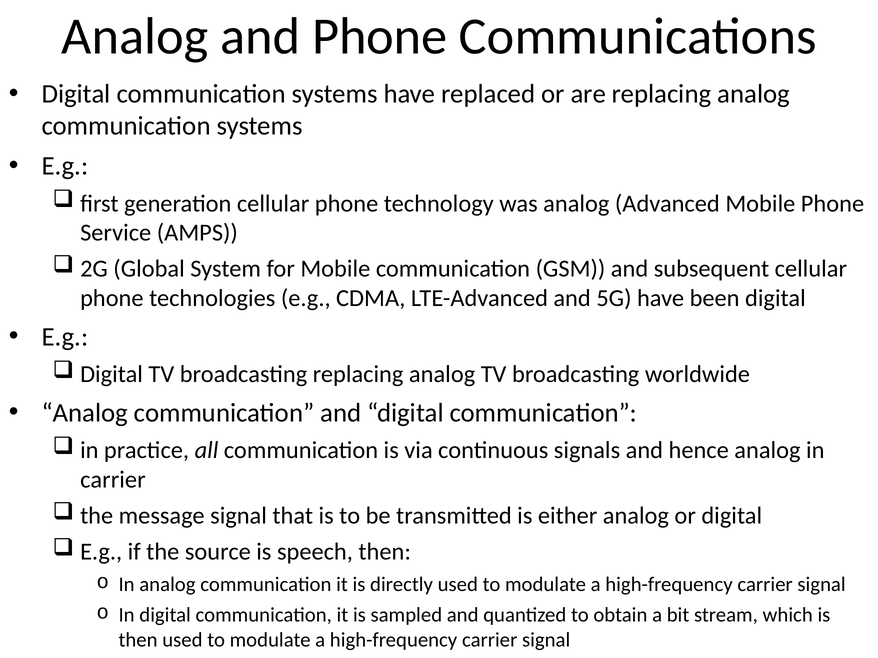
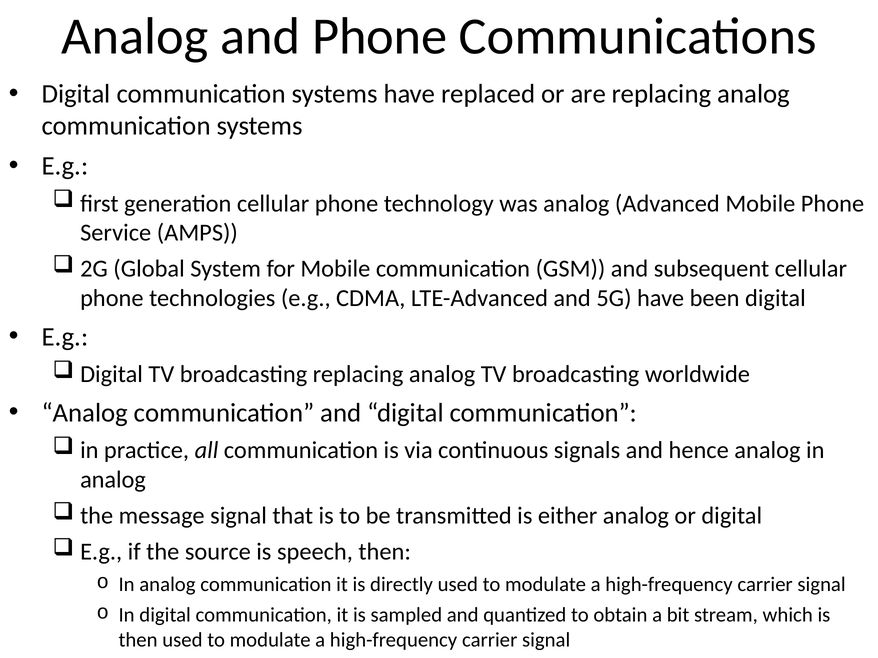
carrier: carrier -> analog (113, 480)
